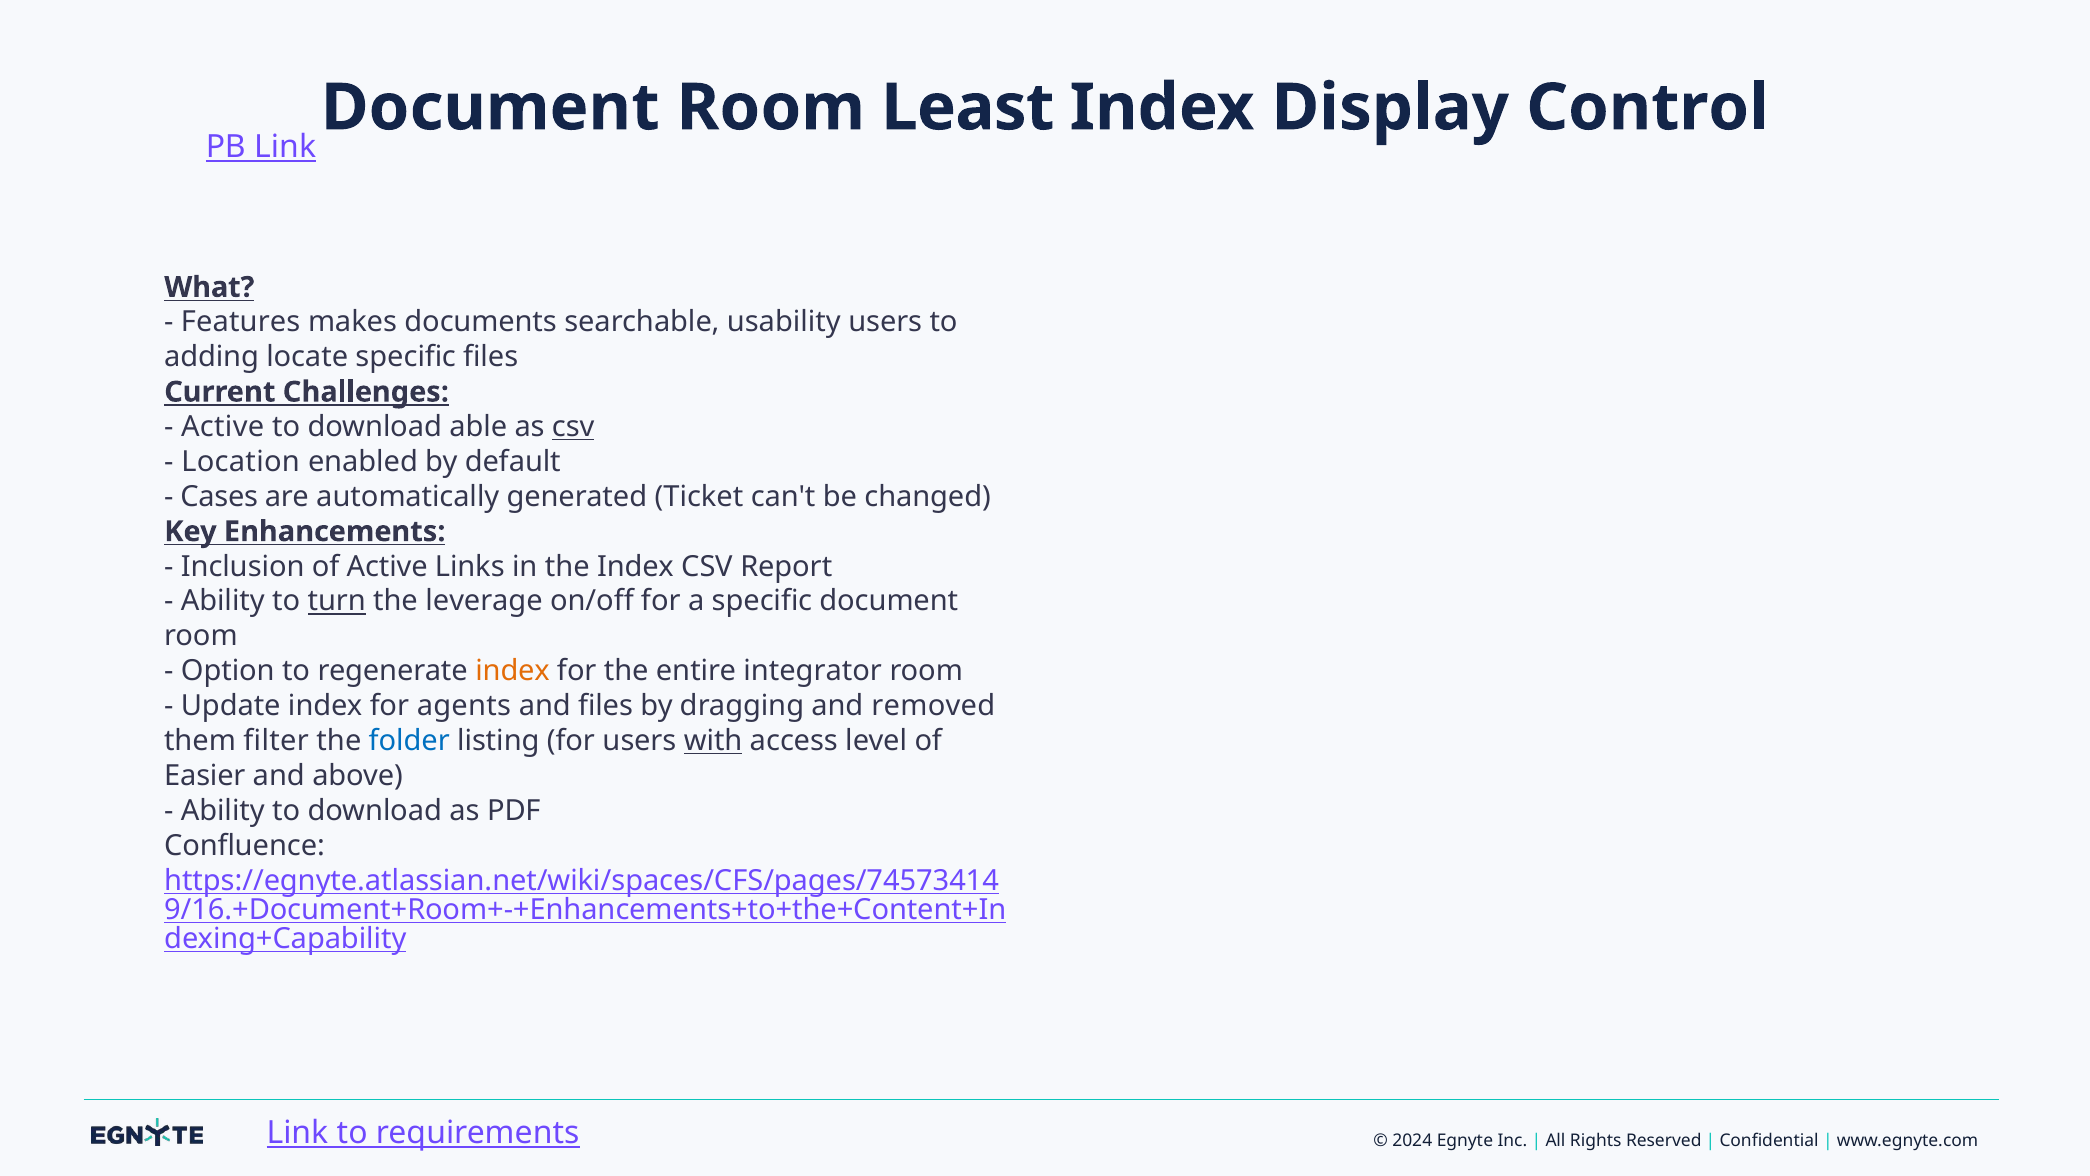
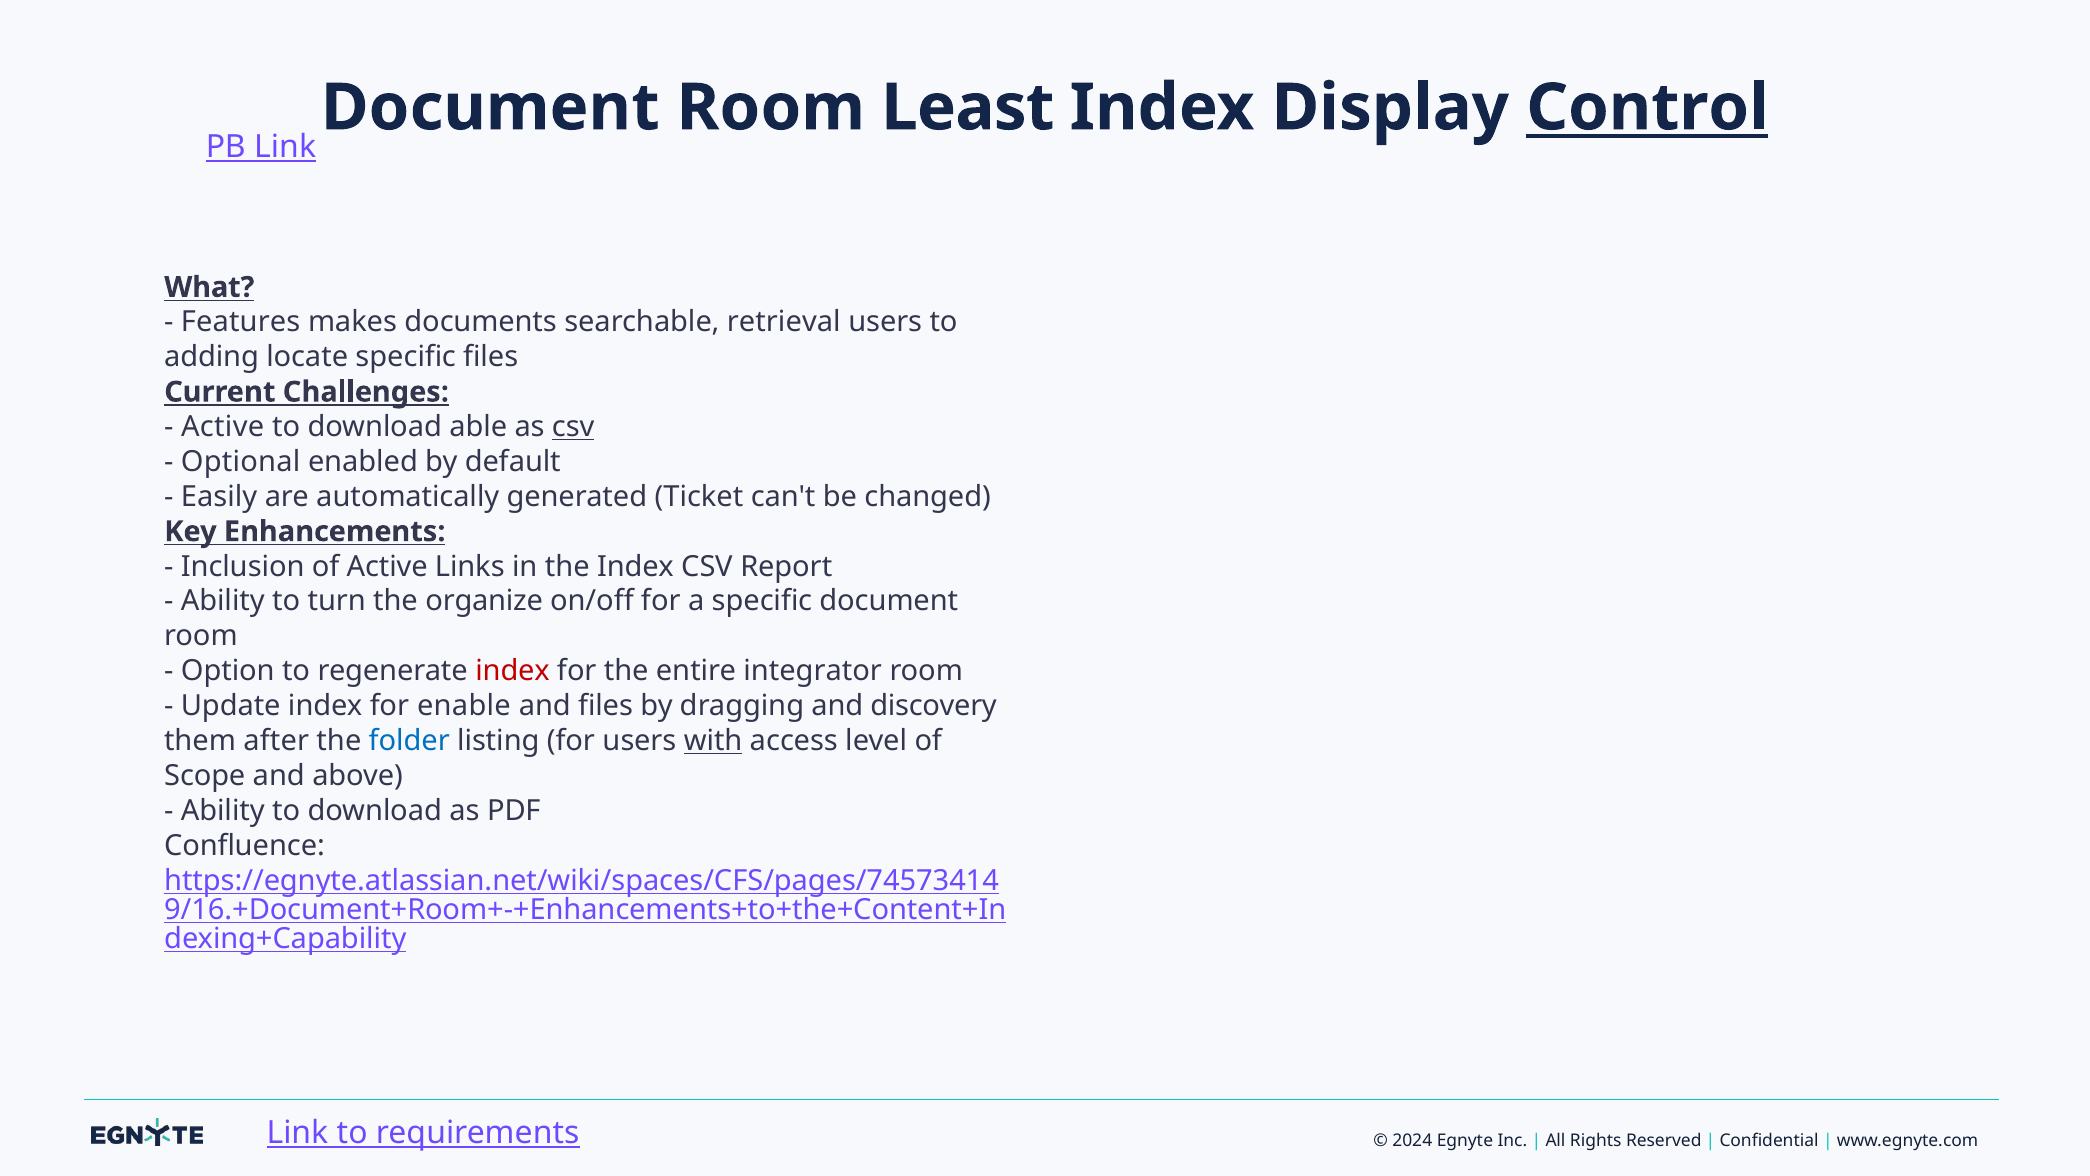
Control underline: none -> present (1647, 108)
usability: usability -> retrieval (784, 322)
Location: Location -> Optional (241, 462)
Cases: Cases -> Easily (219, 497)
turn underline: present -> none (337, 601)
leverage: leverage -> organize (484, 601)
index colour: orange -> red (513, 671)
agents: agents -> enable (464, 706)
removed: removed -> discovery (934, 706)
filter: filter -> after (276, 741)
Easier: Easier -> Scope (205, 776)
